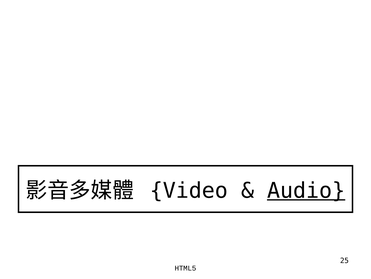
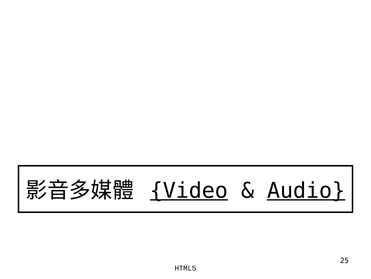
Video underline: none -> present (189, 190)
